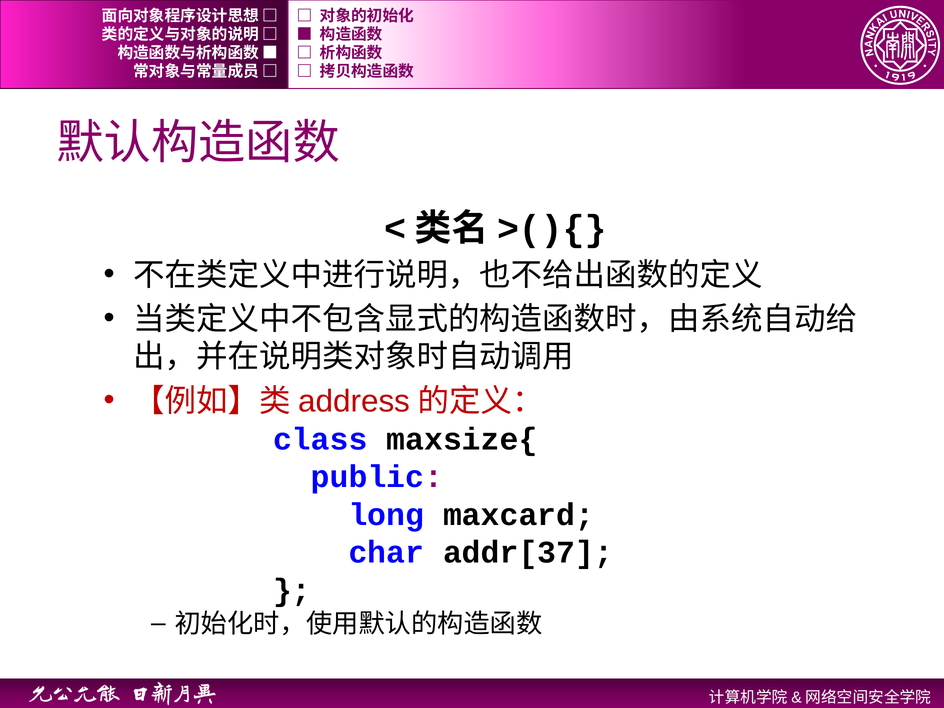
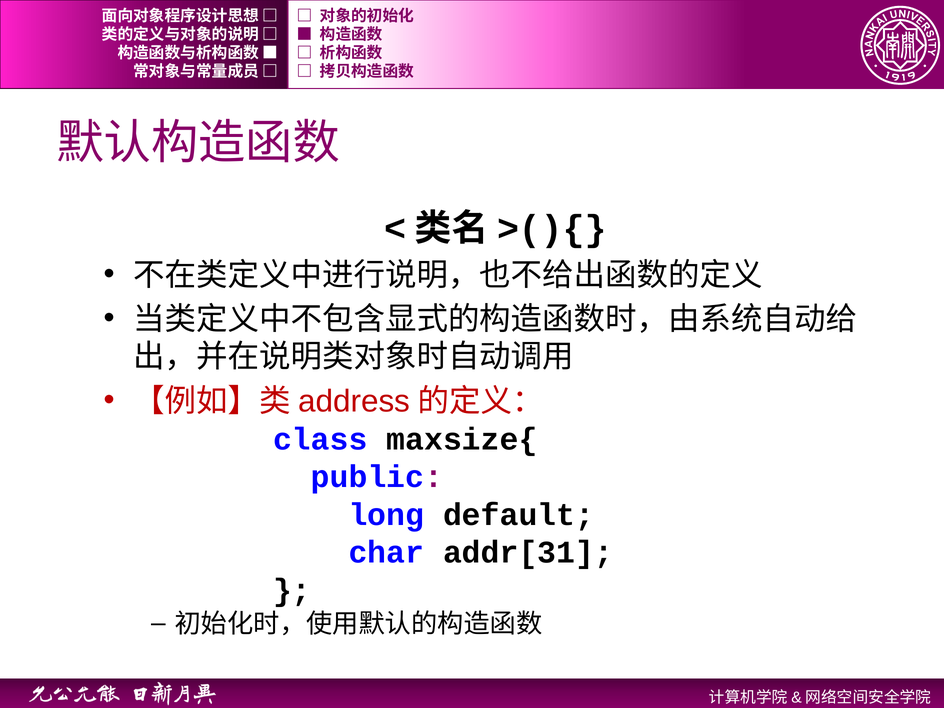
maxcard: maxcard -> default (519, 515)
addr[37: addr[37 -> addr[31 (528, 552)
